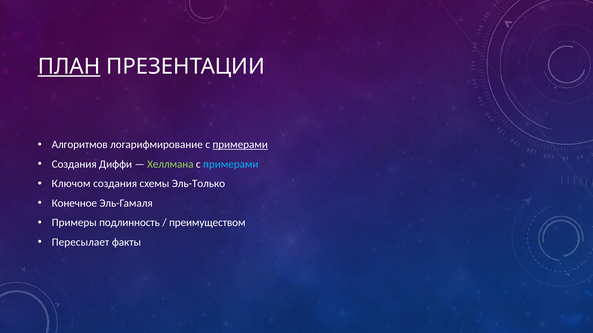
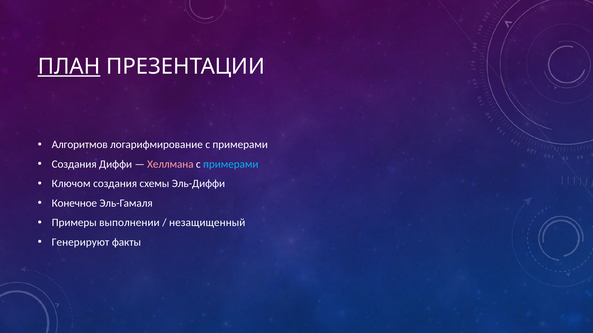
примерами underline: present -> none (240, 145)
Хеллмана colour: light green -> pink (170, 164)
Эль-Только: Эль-Только -> Эль-Диффи (198, 184)
подлинность: подлинность -> выполнении (129, 223)
преимуществом: преимуществом -> незащищенный (207, 223)
Пересылает: Пересылает -> Генерируют (81, 242)
